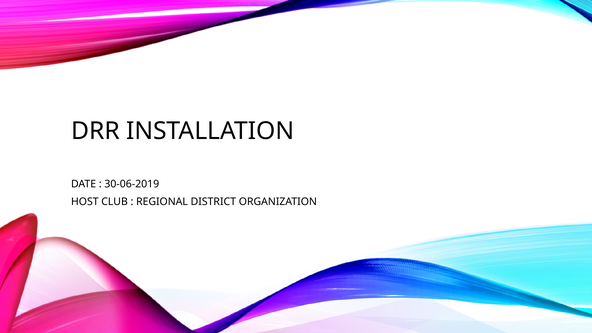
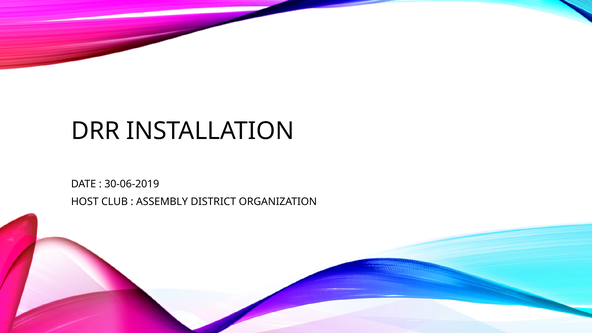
REGIONAL: REGIONAL -> ASSEMBLY (162, 202)
